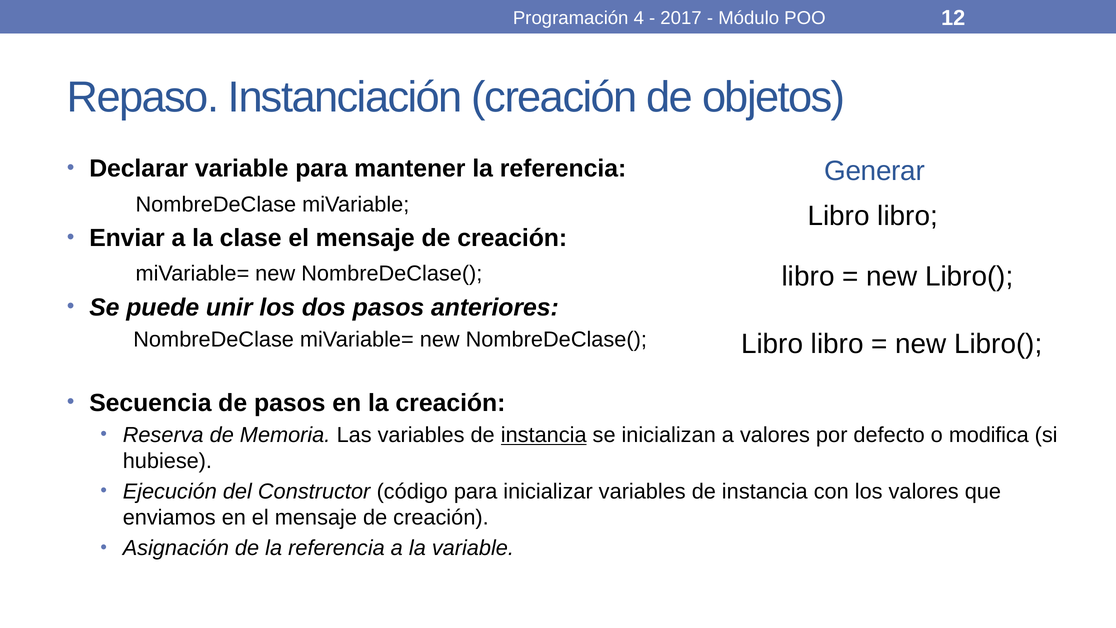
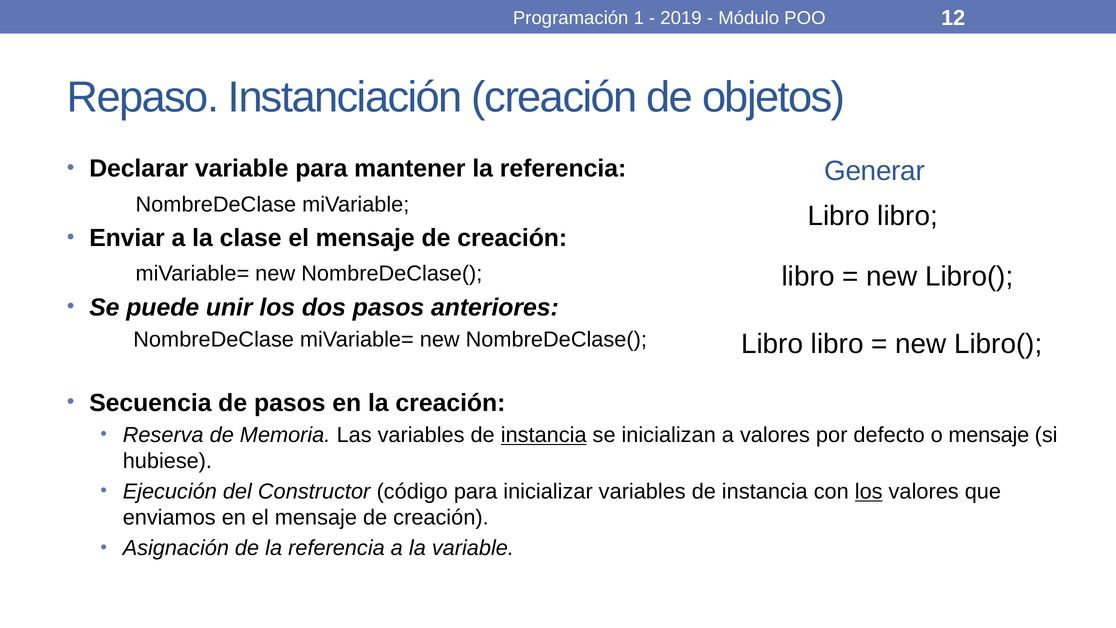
4: 4 -> 1 (639, 18)
2017: 2017 -> 2019 (681, 18)
o modifica: modifica -> mensaje (989, 435)
los underline: none -> present (869, 491)
